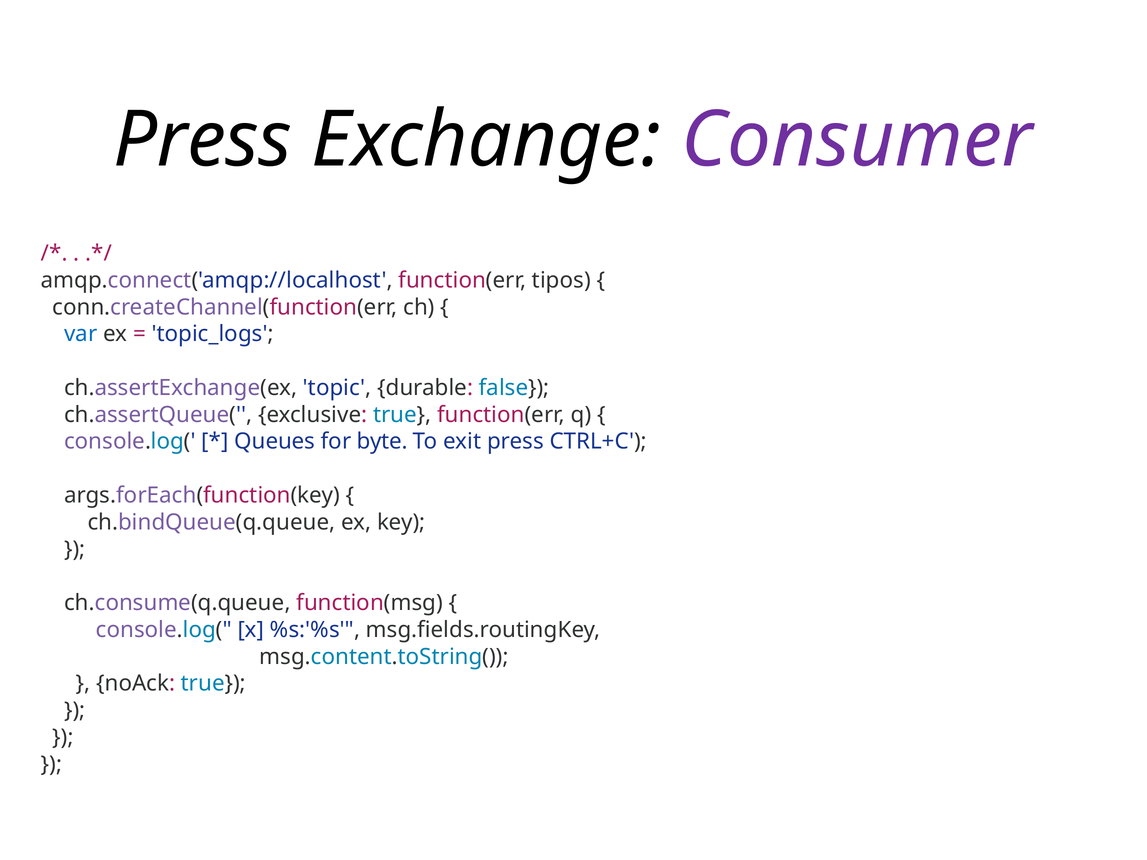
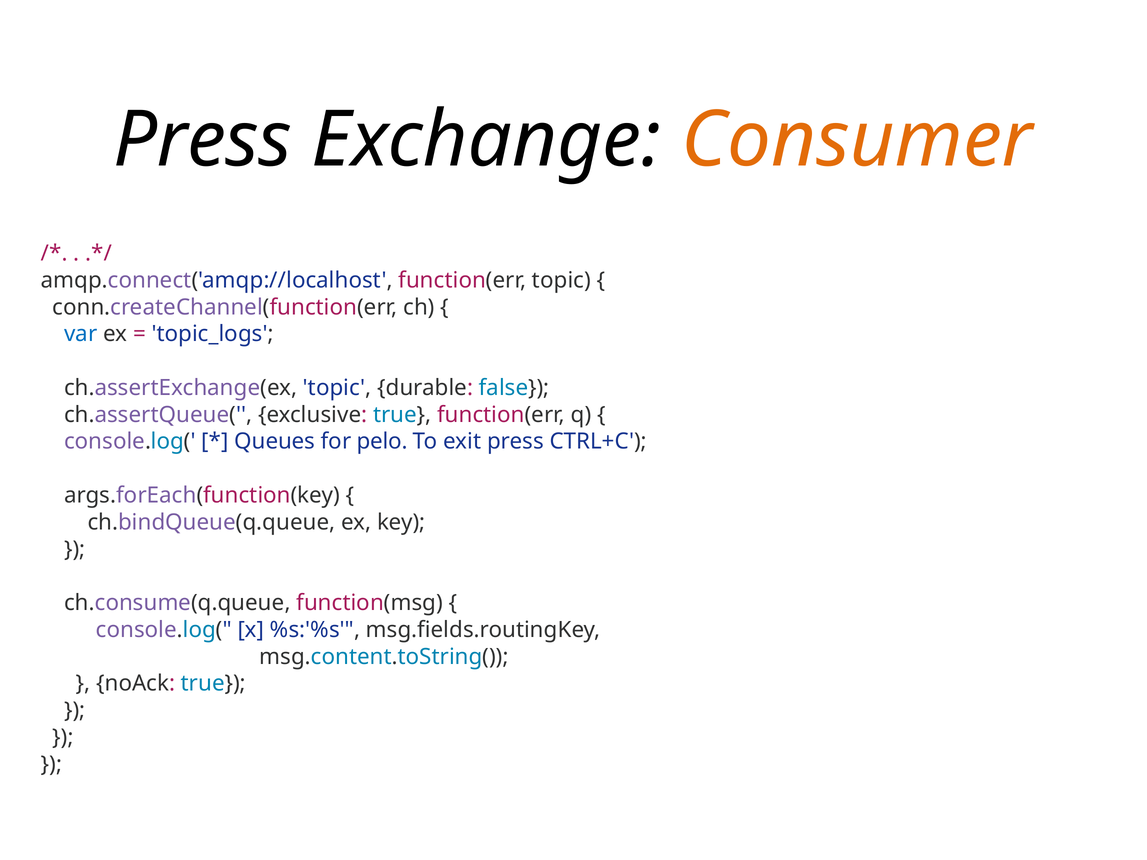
Consumer colour: purple -> orange (857, 140)
function(err tipos: tipos -> topic (561, 280)
byte: byte -> pelo (382, 442)
